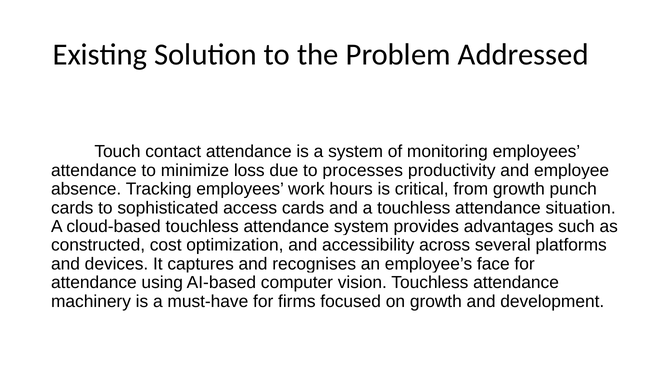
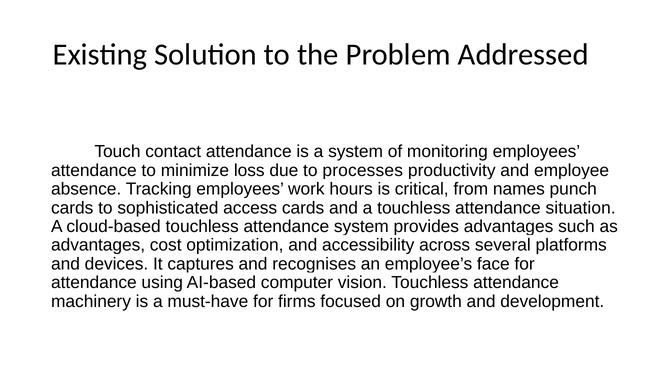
from growth: growth -> names (519, 189)
constructed: constructed -> advantages (98, 245)
